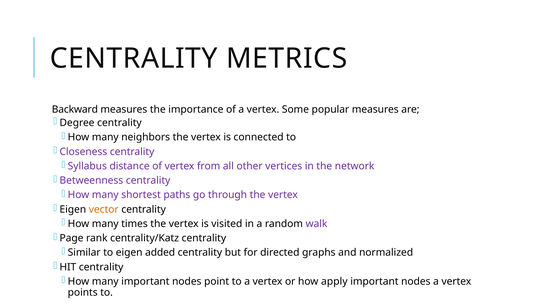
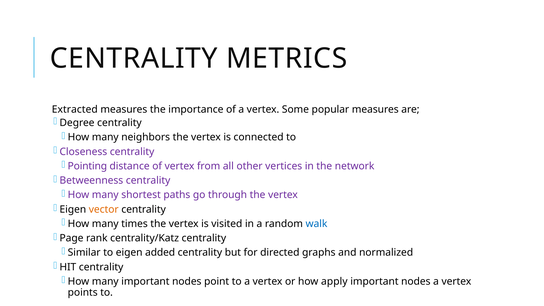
Backward: Backward -> Extracted (75, 109)
Syllabus: Syllabus -> Pointing (87, 166)
walk colour: purple -> blue (317, 224)
